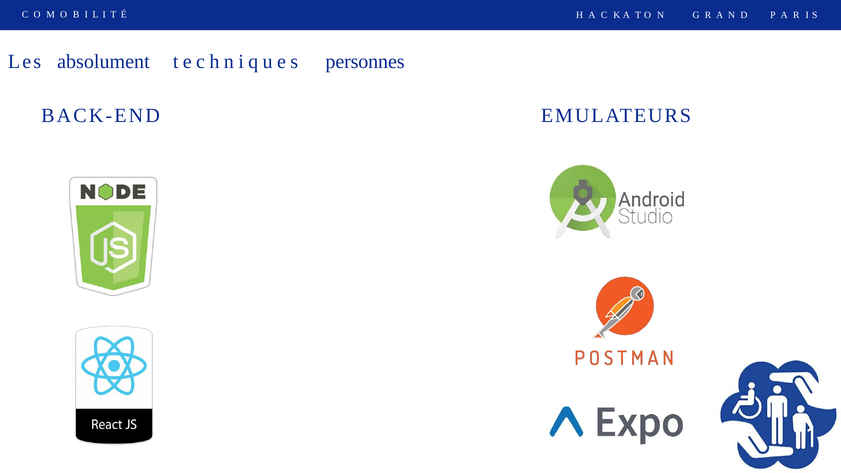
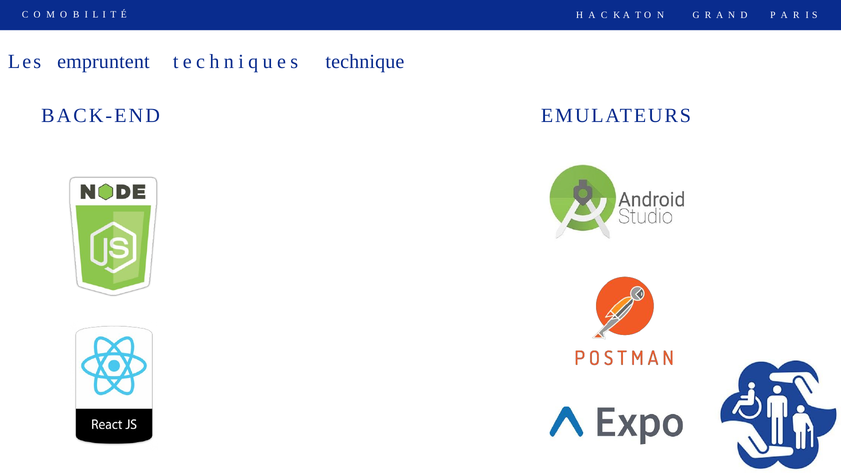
absolument: absolument -> empruntent (103, 62)
personnes: personnes -> technique (365, 62)
